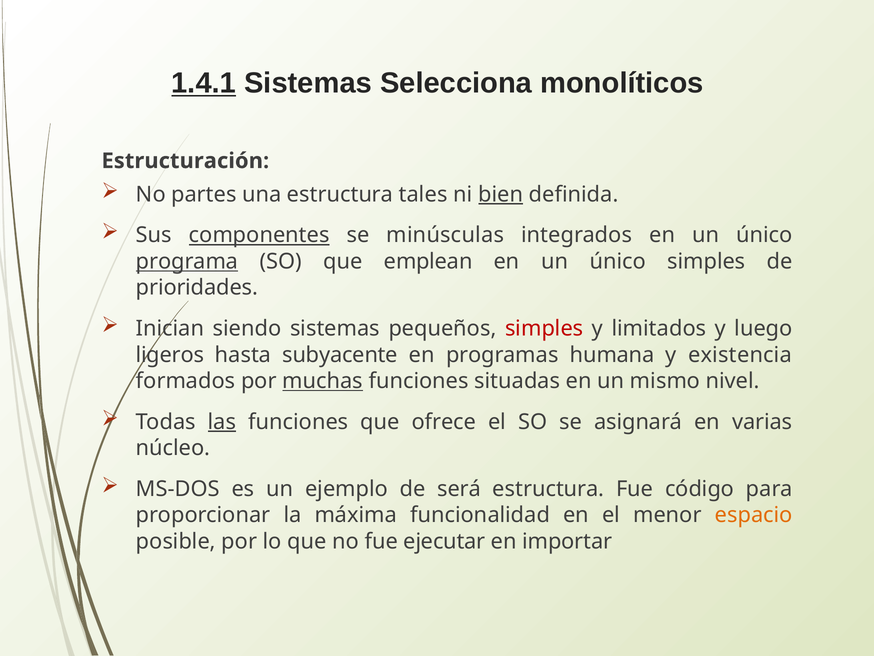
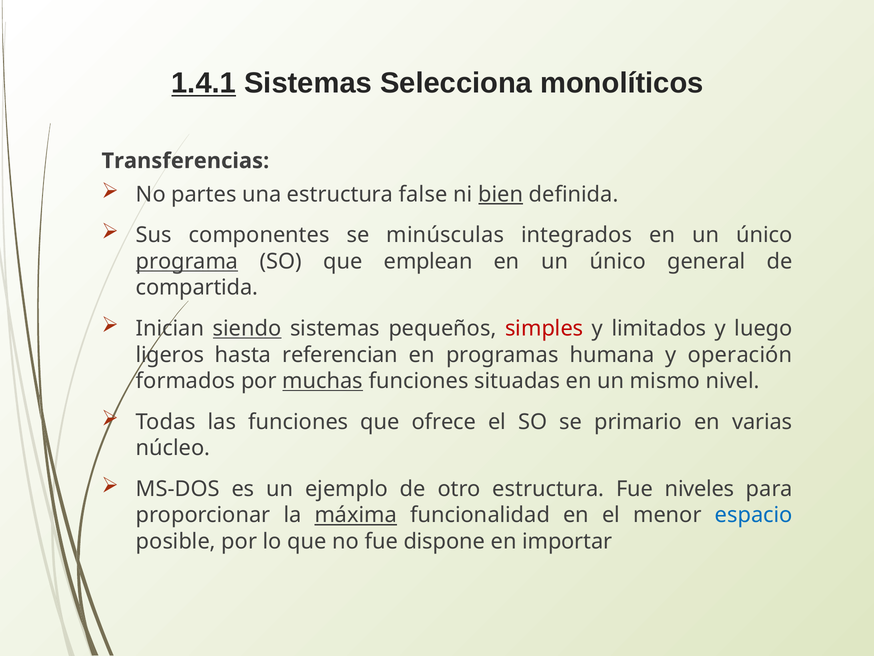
Estructuración: Estructuración -> Transferencias (185, 161)
tales: tales -> false (423, 194)
componentes underline: present -> none (259, 235)
único simples: simples -> general (706, 261)
prioridades: prioridades -> compartida (197, 288)
siendo underline: none -> present (247, 328)
subyacente: subyacente -> referencian (340, 355)
existencia: existencia -> operación (740, 355)
las underline: present -> none (222, 422)
asignará: asignará -> primario (638, 422)
será: será -> otro (459, 489)
código: código -> niveles (700, 489)
máxima underline: none -> present (356, 515)
espacio colour: orange -> blue (754, 515)
ejecutar: ejecutar -> dispone (444, 541)
